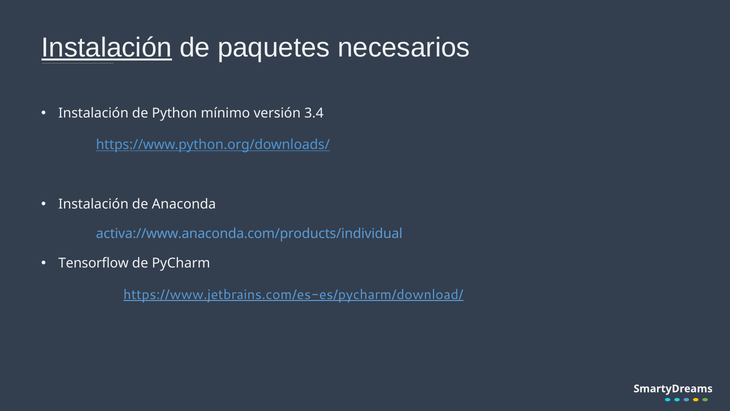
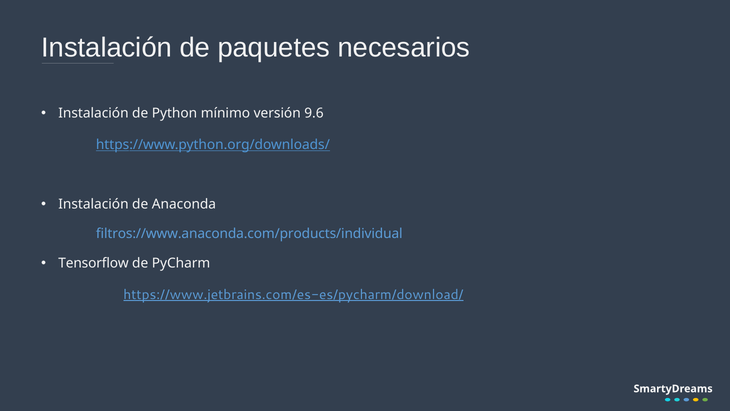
Instalación underline: present -> none (107, 48)
3.4: 3.4 -> 9.6 (314, 113)
activa://www.anaconda.com/products/individual: activa://www.anaconda.com/products/individual -> filtros://www.anaconda.com/products/individual (249, 233)
